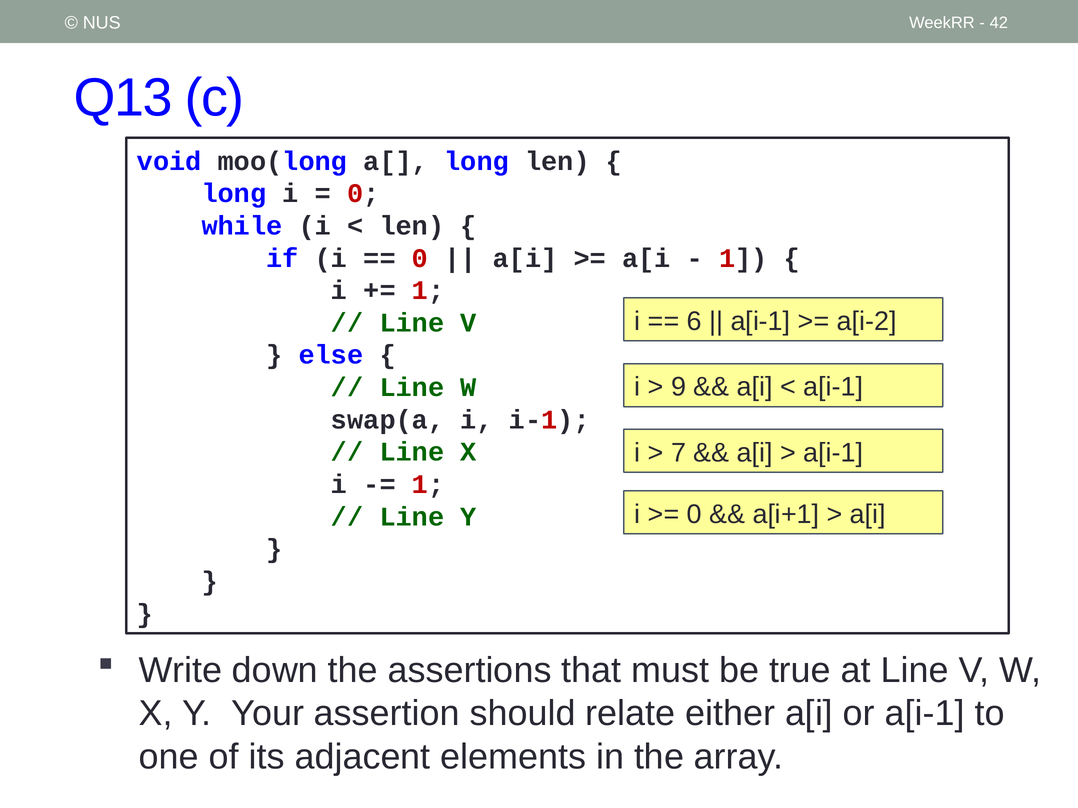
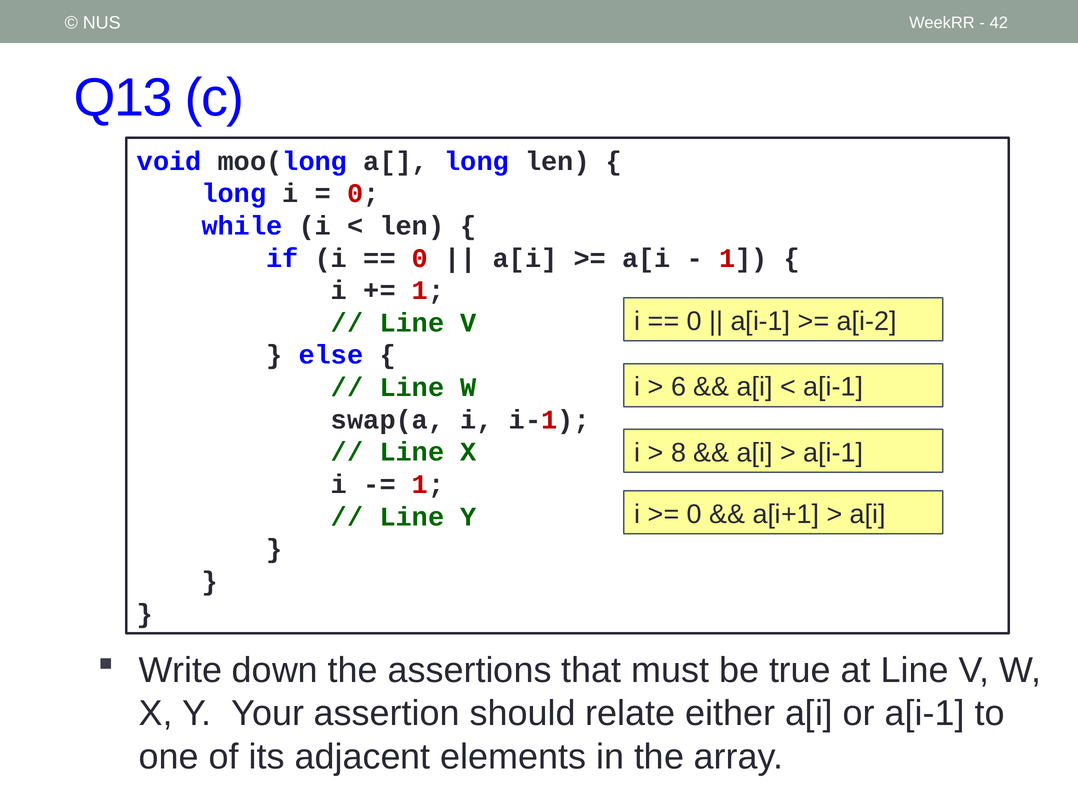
6: 6 -> 0 (694, 322)
9: 9 -> 6 (679, 387)
7: 7 -> 8 (679, 453)
